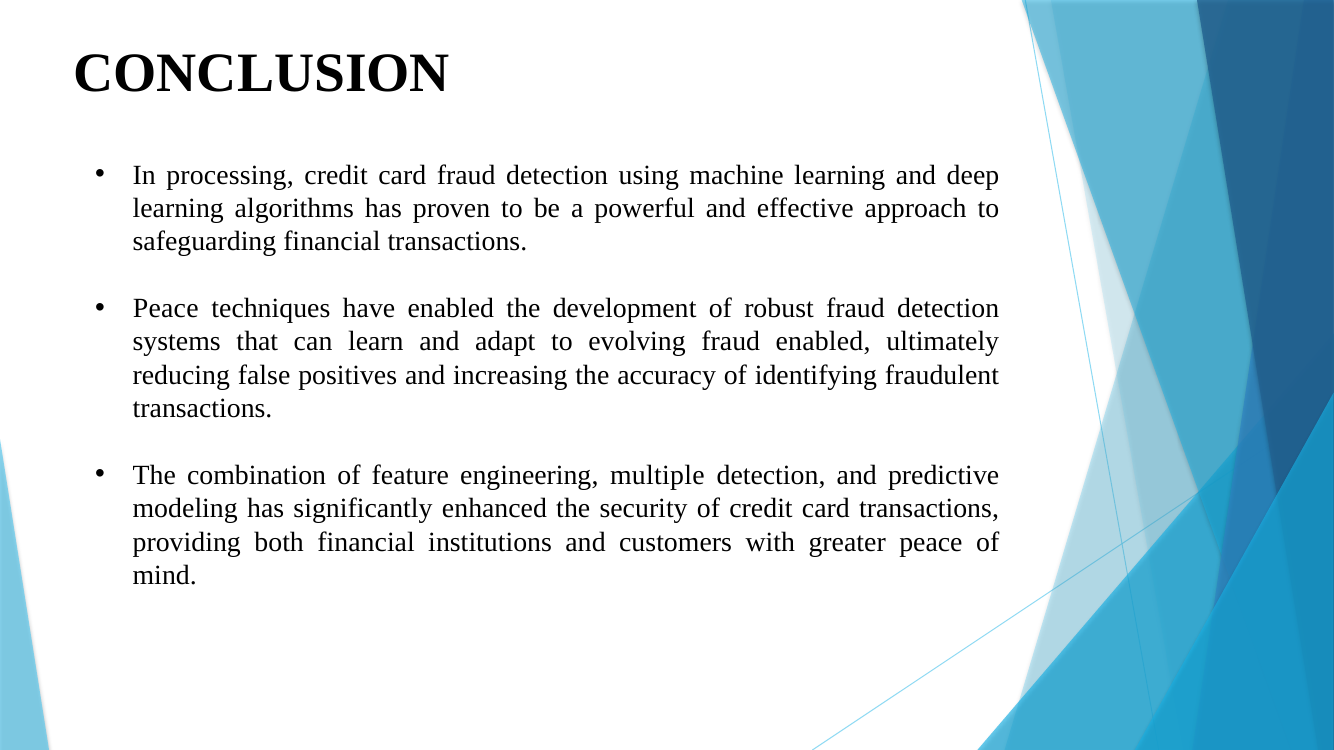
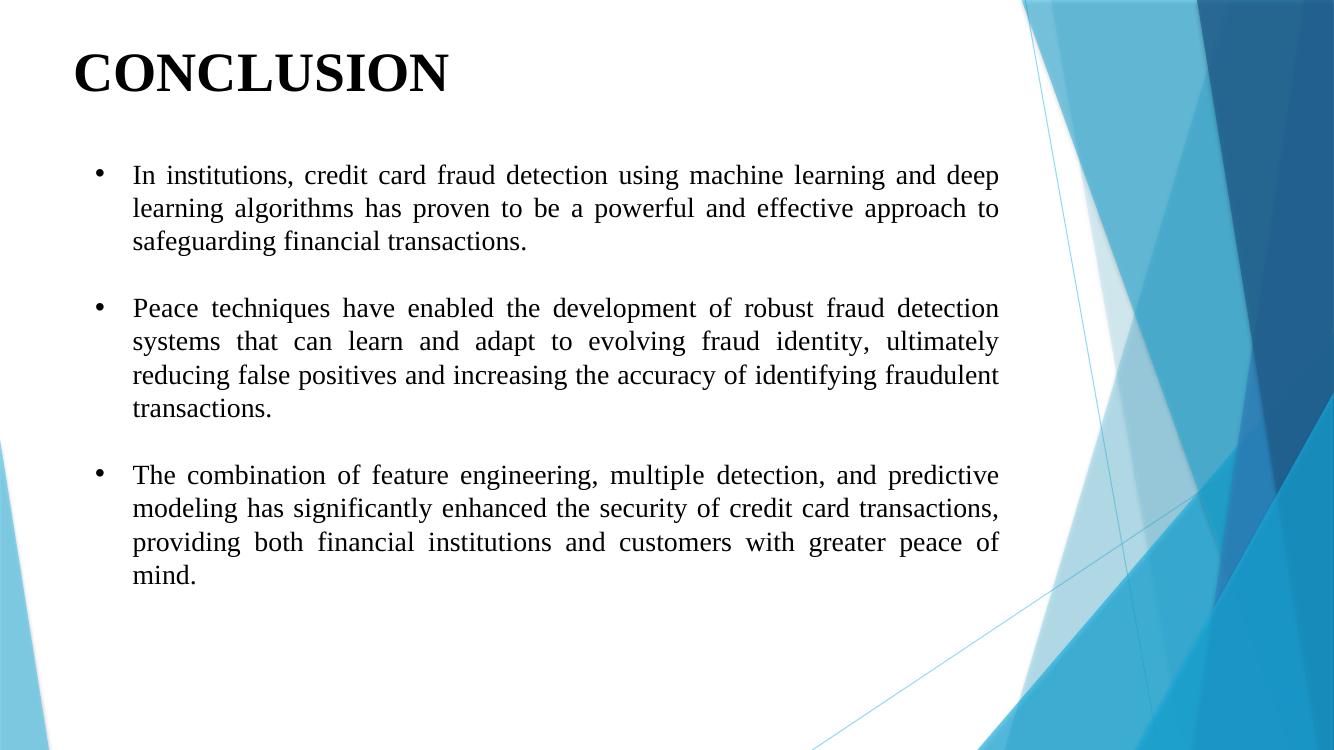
In processing: processing -> institutions (230, 175)
fraud enabled: enabled -> identity (823, 342)
